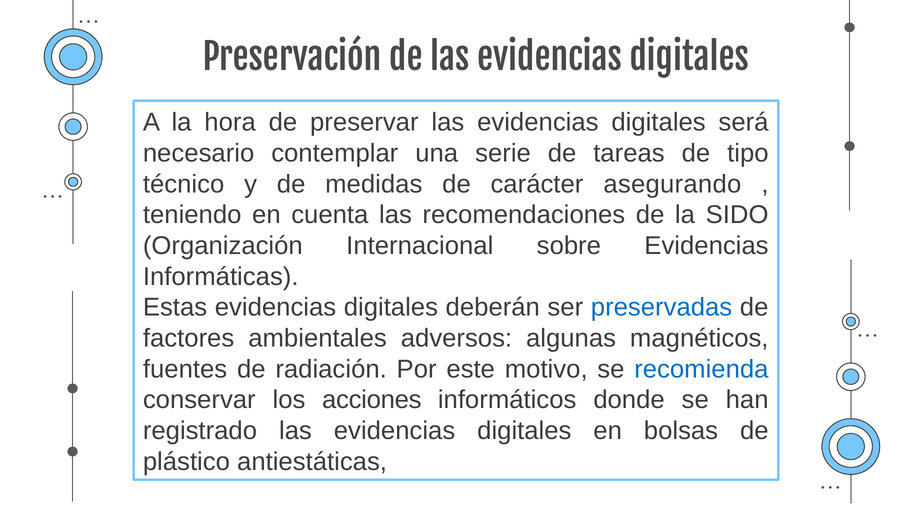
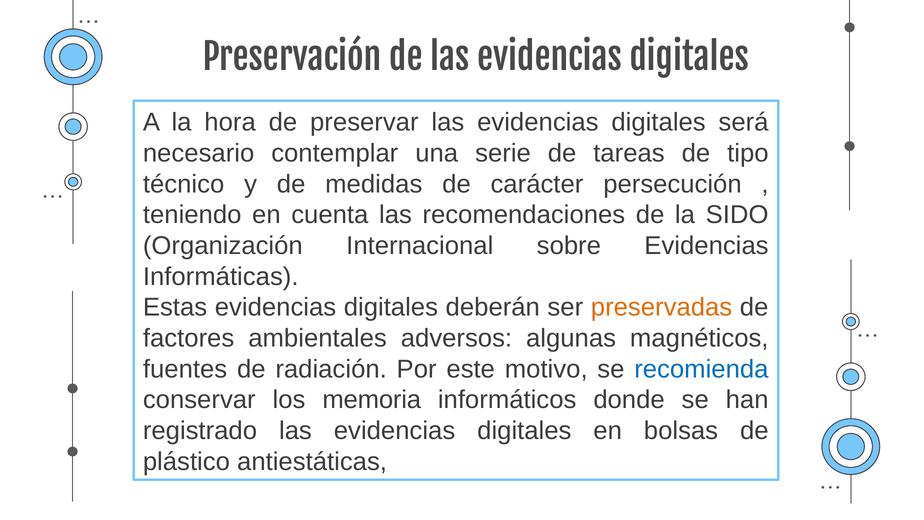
asegurando: asegurando -> persecución (672, 184)
preservadas colour: blue -> orange (662, 307)
acciones: acciones -> memoria (372, 400)
